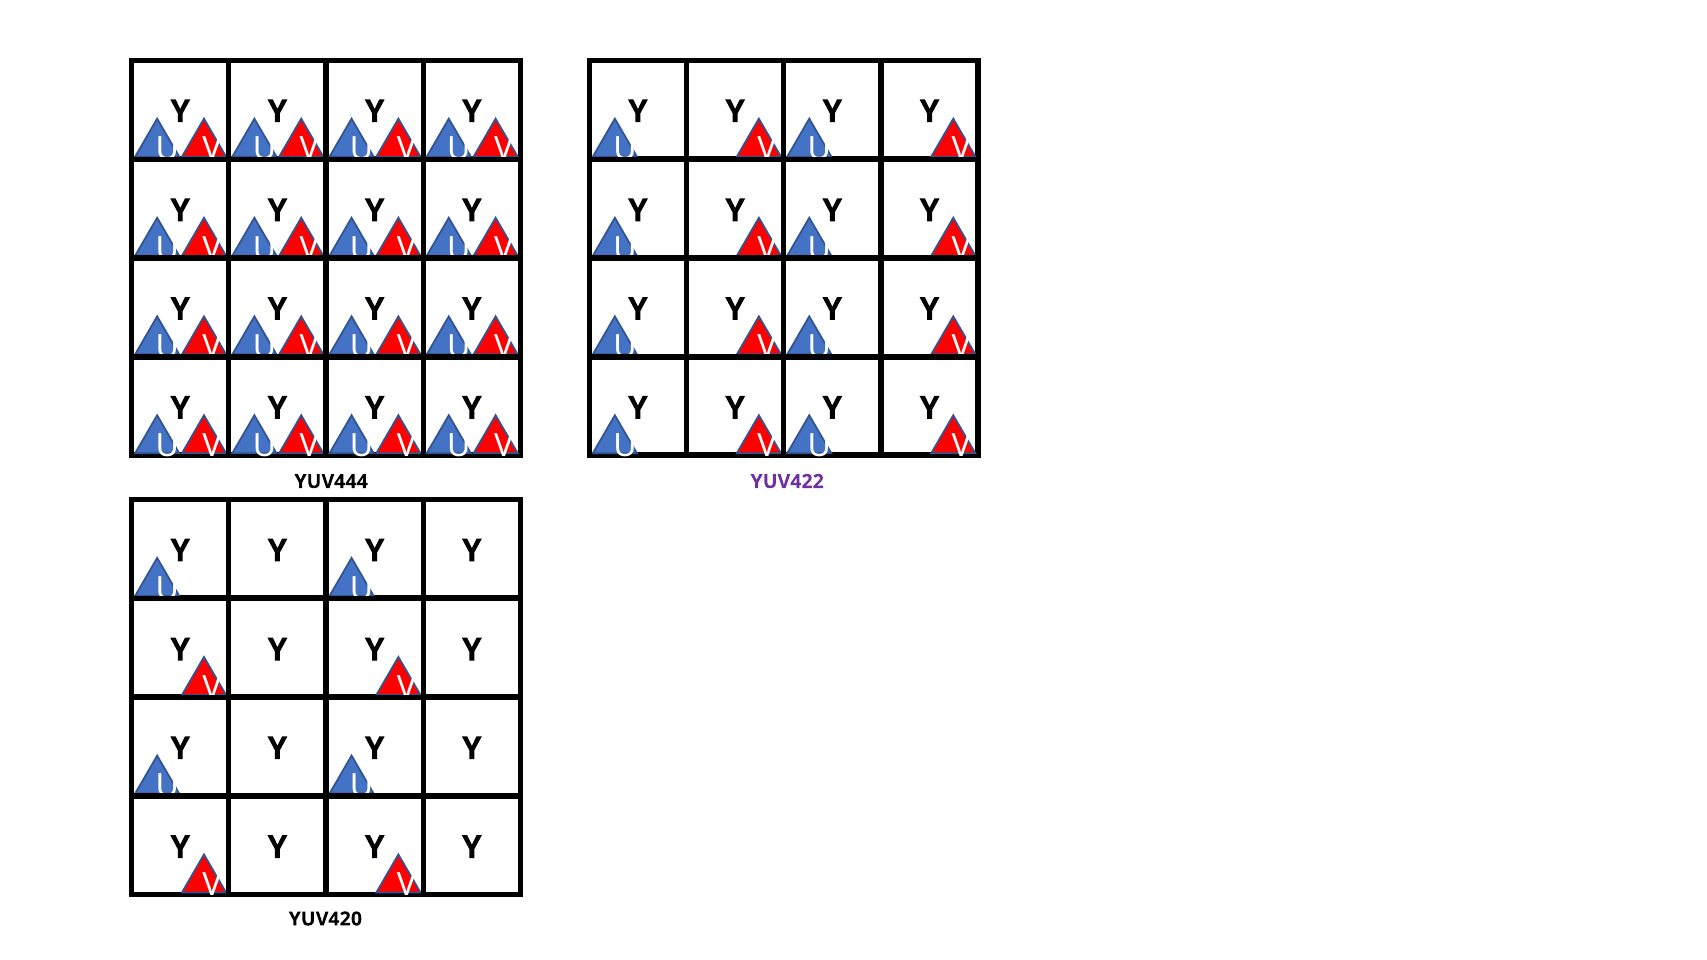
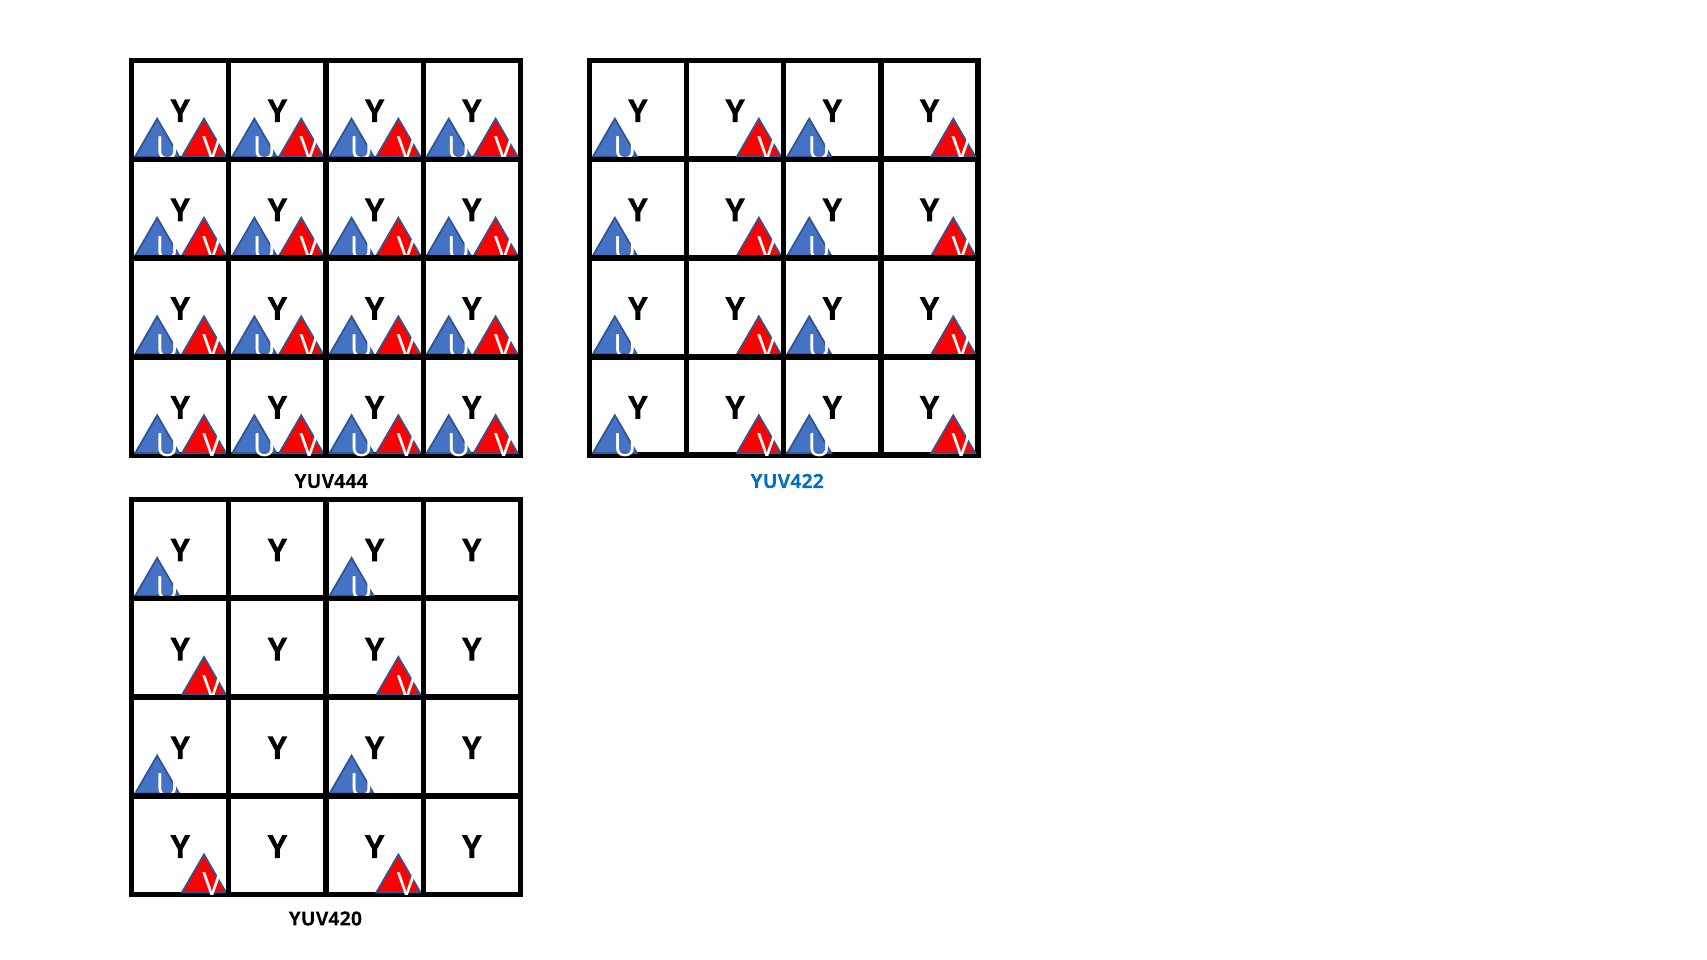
YUV422 colour: purple -> blue (787, 482)
